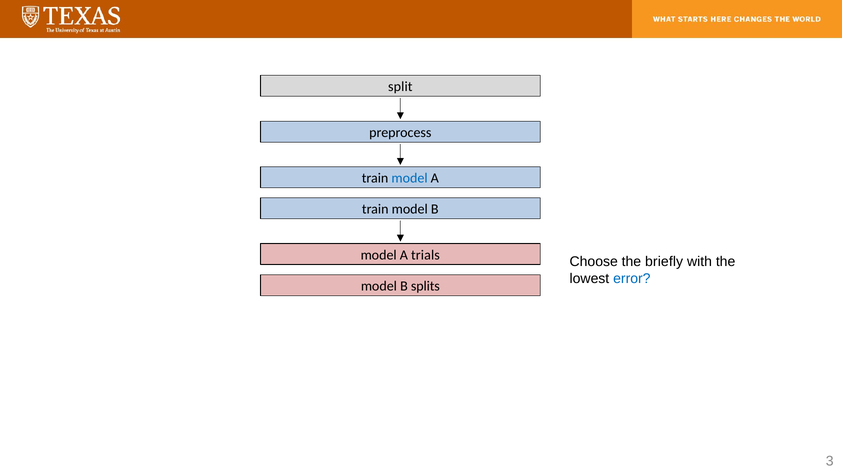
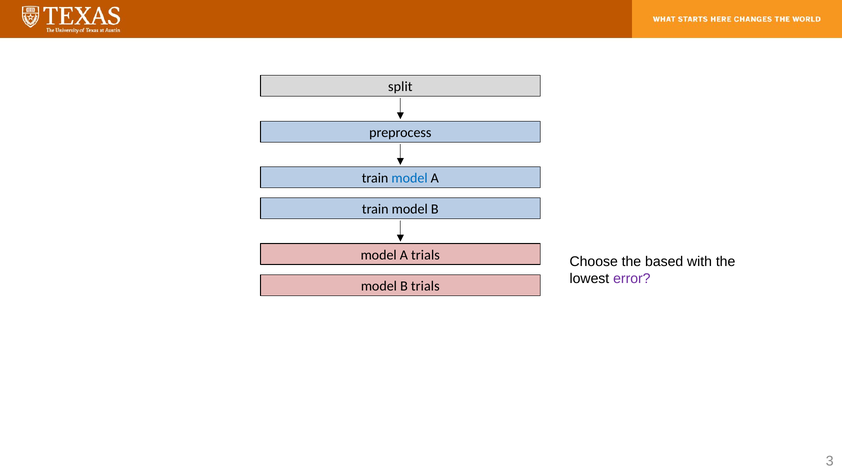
briefly: briefly -> based (664, 262)
error colour: blue -> purple (632, 279)
B splits: splits -> trials (425, 286)
